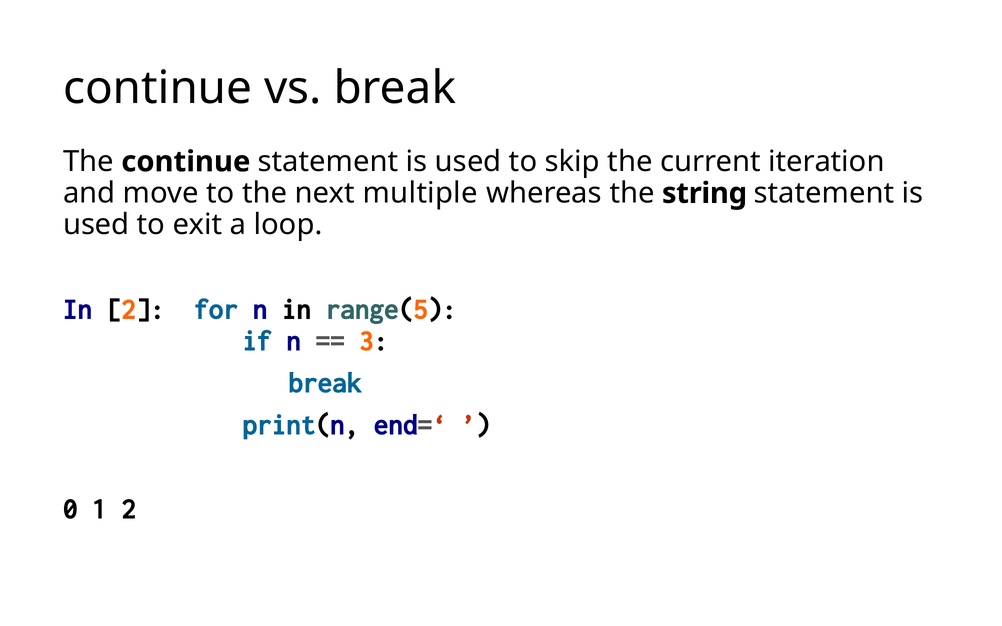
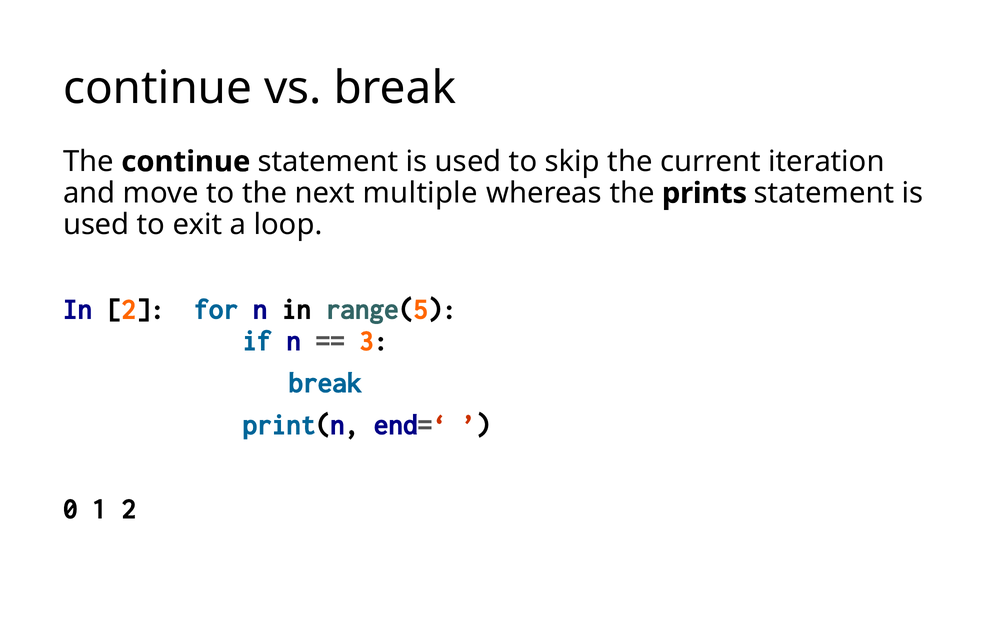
string: string -> prints (704, 193)
